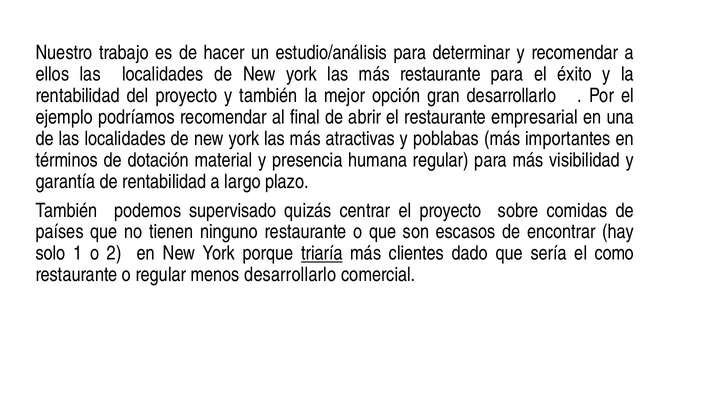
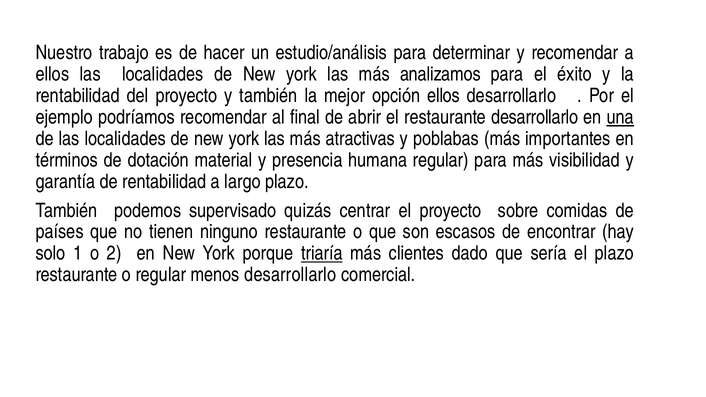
más restaurante: restaurante -> analizamos (440, 74)
opción gran: gran -> ellos (444, 96)
restaurante empresarial: empresarial -> desarrollarlo (535, 117)
una underline: none -> present (620, 117)
el como: como -> plazo (614, 253)
